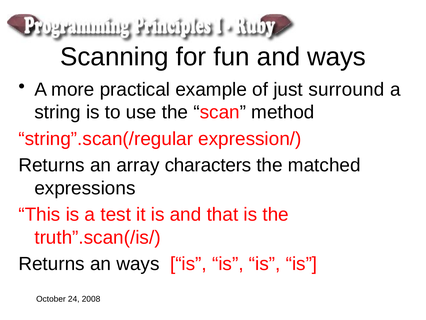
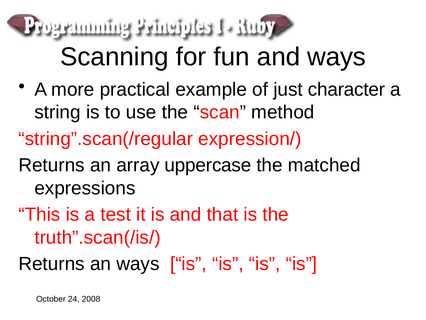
surround: surround -> character (347, 89)
characters: characters -> uppercase (208, 165)
